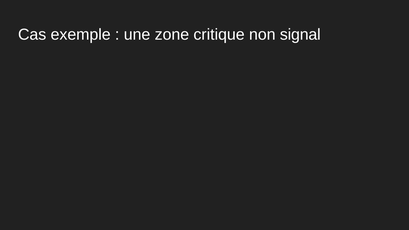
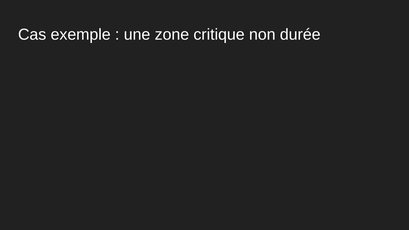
signal: signal -> durée (300, 35)
